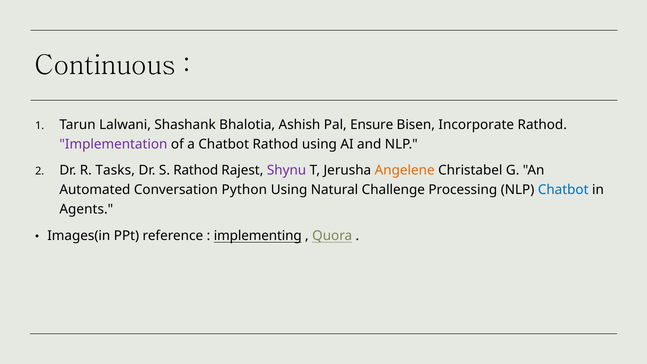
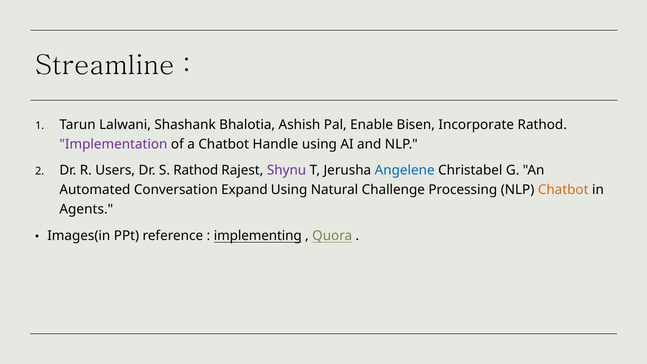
Continuous: Continuous -> Streamline (105, 65)
Ensure: Ensure -> Enable (372, 125)
Chatbot Rathod: Rathod -> Handle (275, 144)
Tasks: Tasks -> Users (115, 170)
Angelene colour: orange -> blue (405, 170)
Python: Python -> Expand (244, 190)
Chatbot colour: blue -> orange (563, 190)
